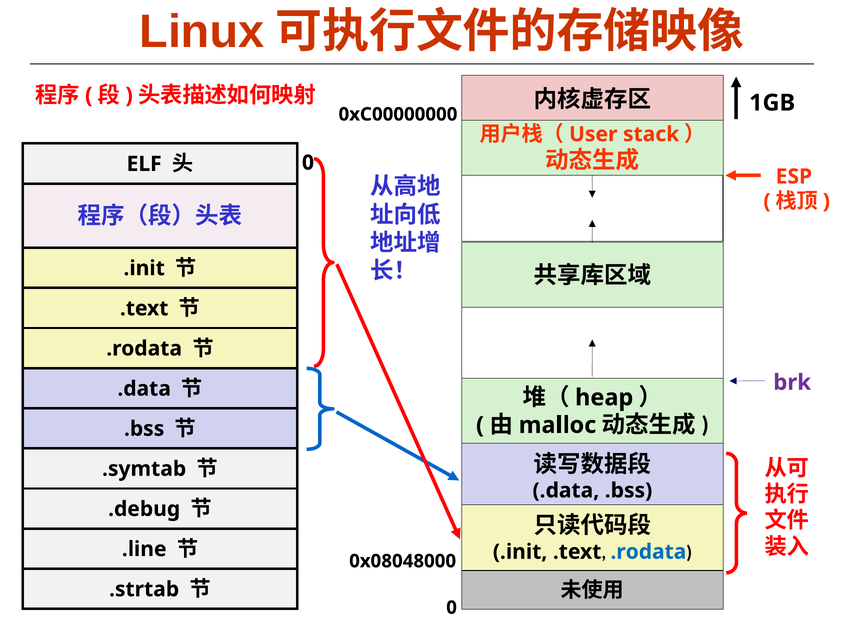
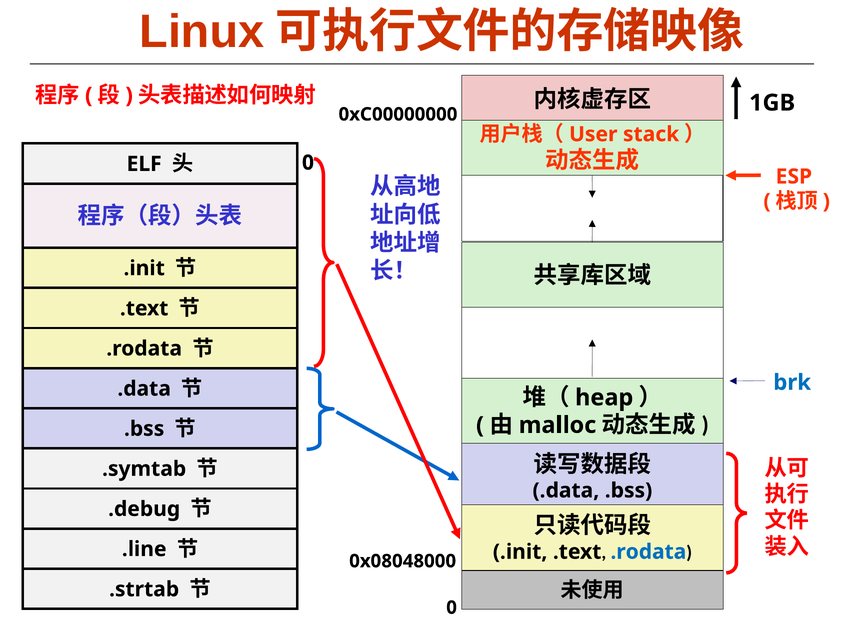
brk colour: purple -> blue (792, 382)
